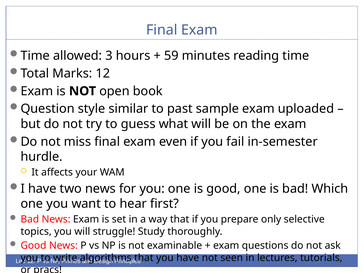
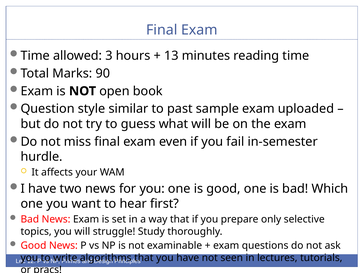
59: 59 -> 13 (171, 56)
Marks 12: 12 -> 90 (103, 73)
